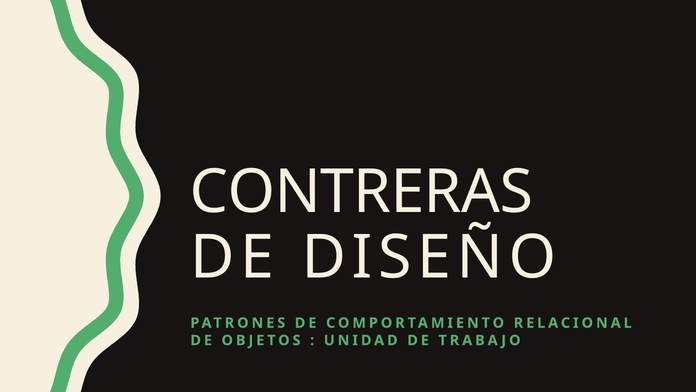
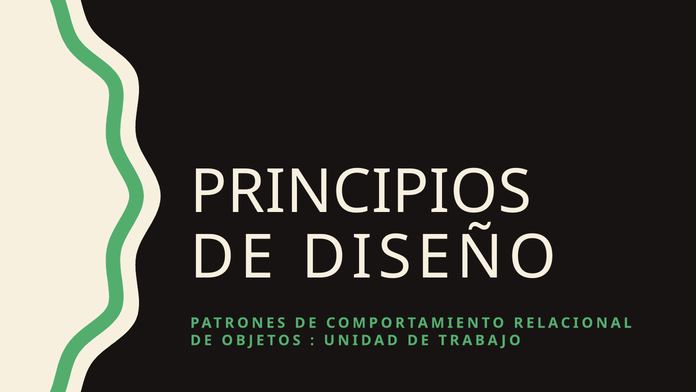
CONTRERAS: CONTRERAS -> PRINCIPIOS (361, 192)
